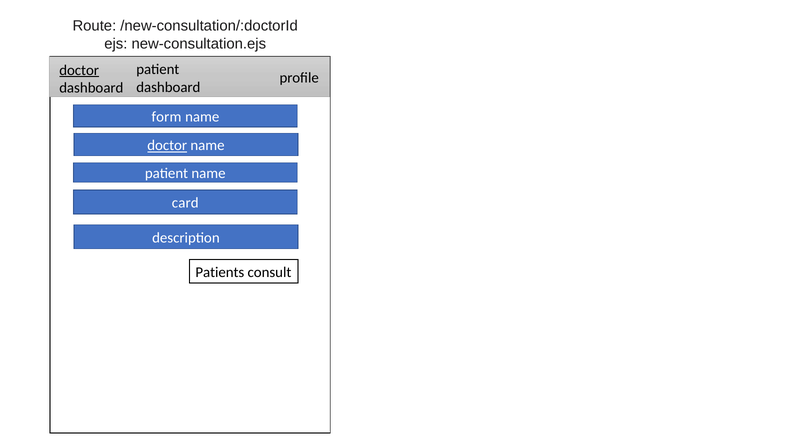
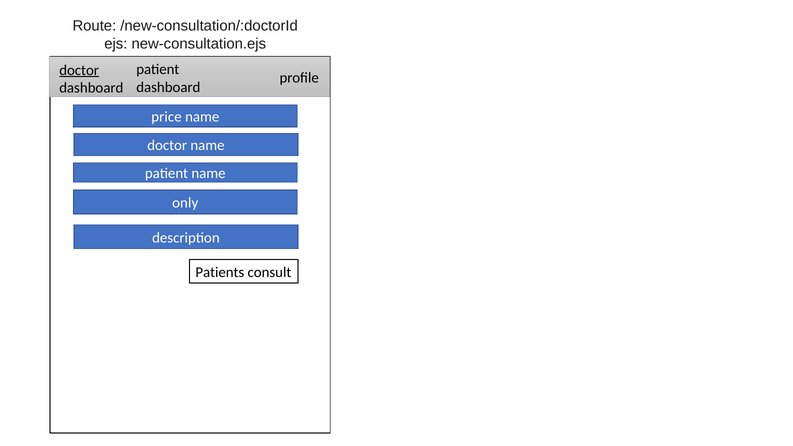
form: form -> price (166, 117)
doctor underline: present -> none (167, 145)
card: card -> only (185, 203)
